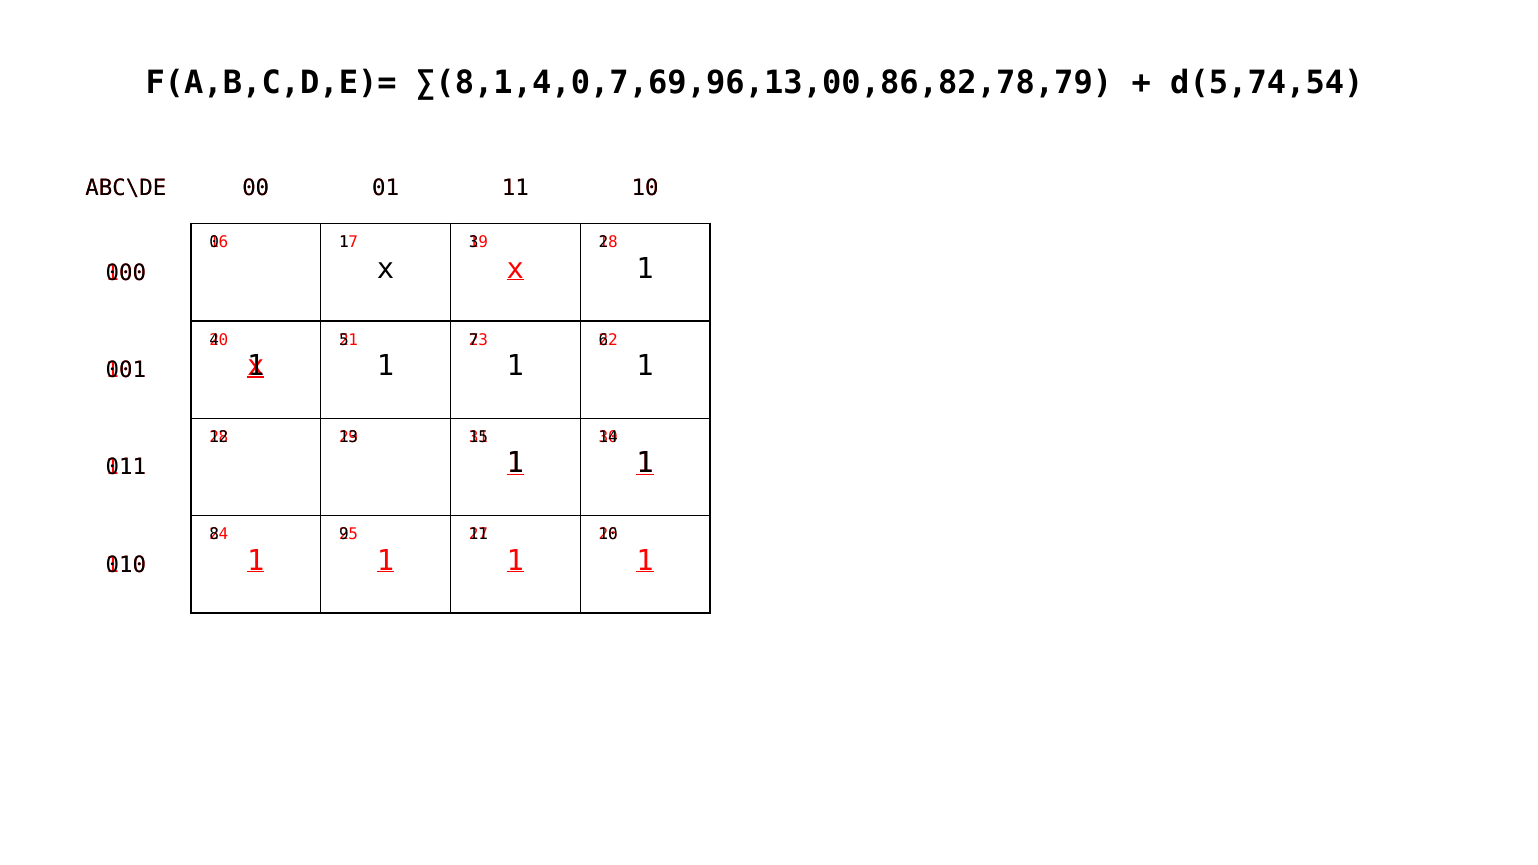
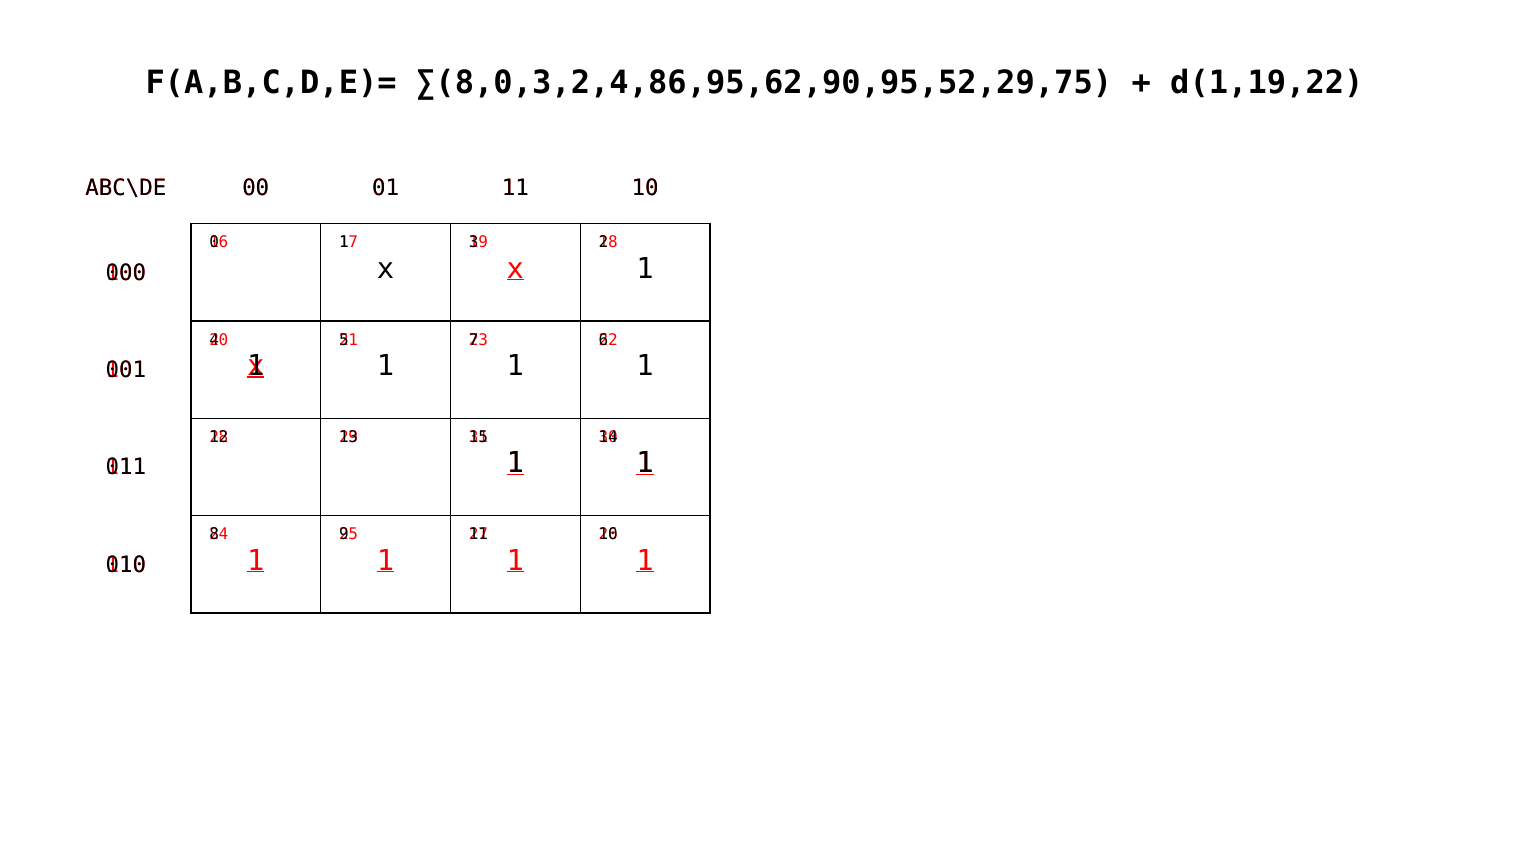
∑(8,1,4,0,7,69,96,13,00,86,82,78,79: ∑(8,1,4,0,7,69,96,13,00,86,82,78,79 -> ∑(8,0,3,2,4,86,95,62,90,95,52,29,75 (764, 82)
d(5,74,54: d(5,74,54 -> d(1,19,22 (1267, 82)
